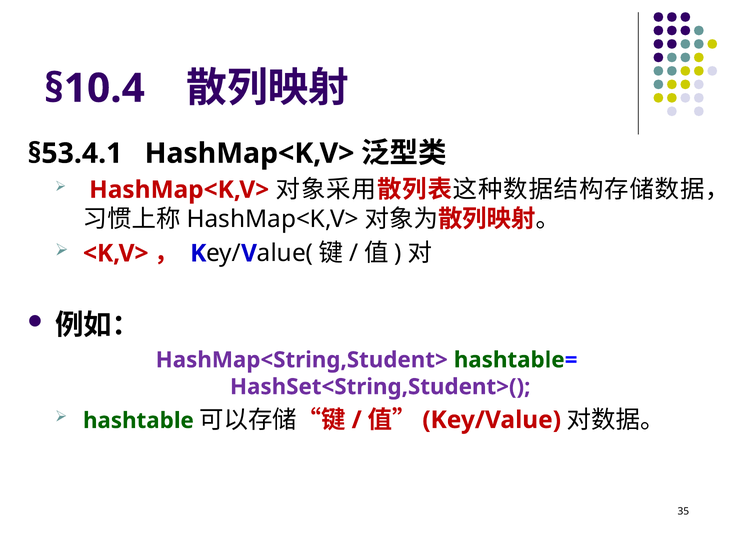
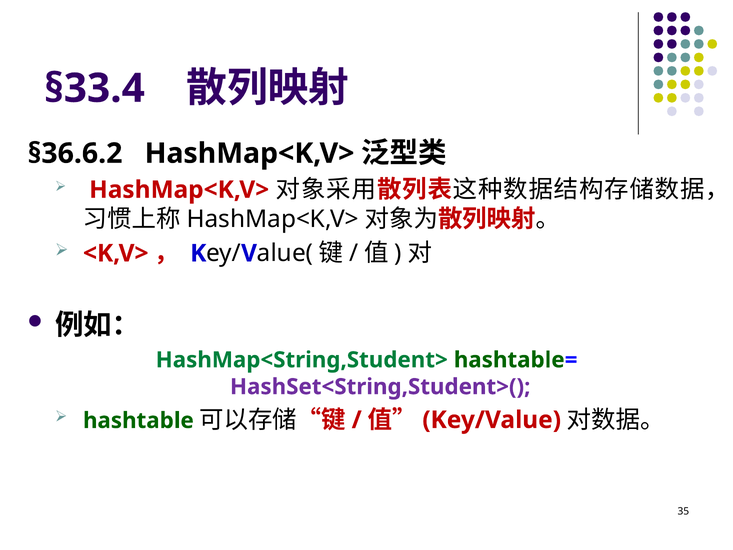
§10.4: §10.4 -> §33.4 (94, 88)
§53.4.1: §53.4.1 -> §36.6.2 (75, 153)
HashMap<String,Student> colour: purple -> green (302, 360)
